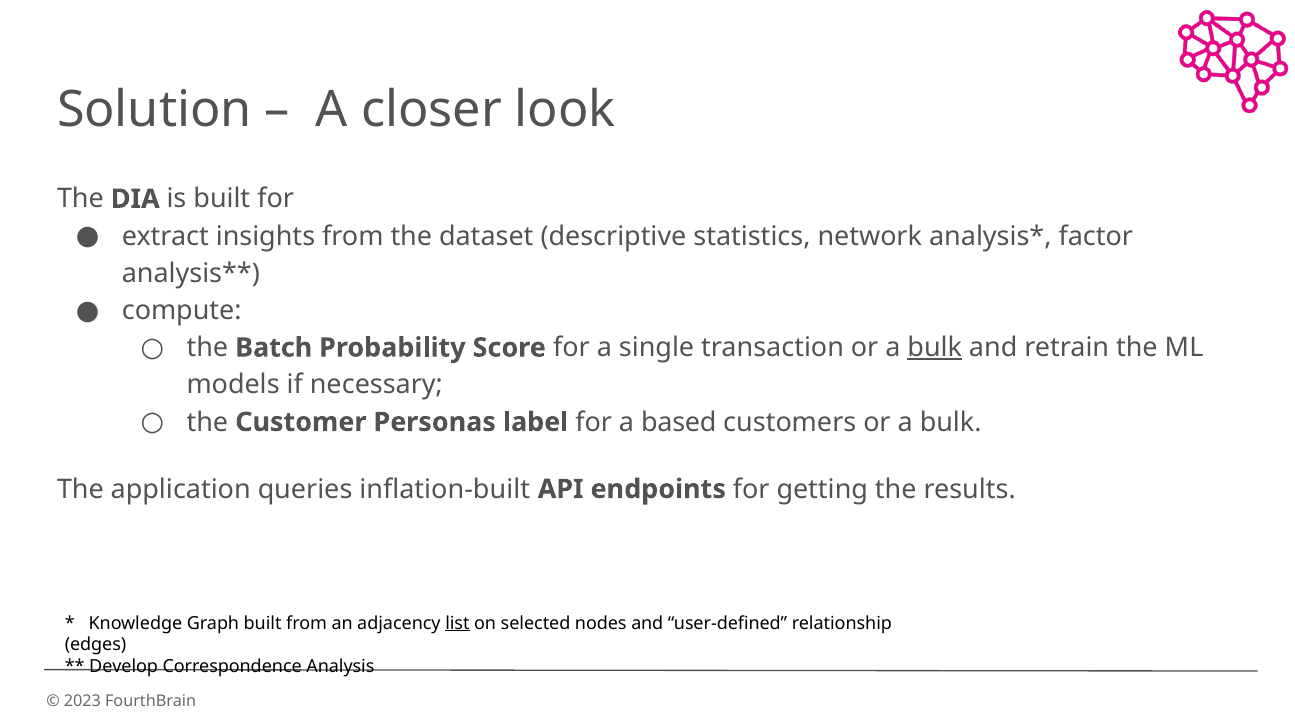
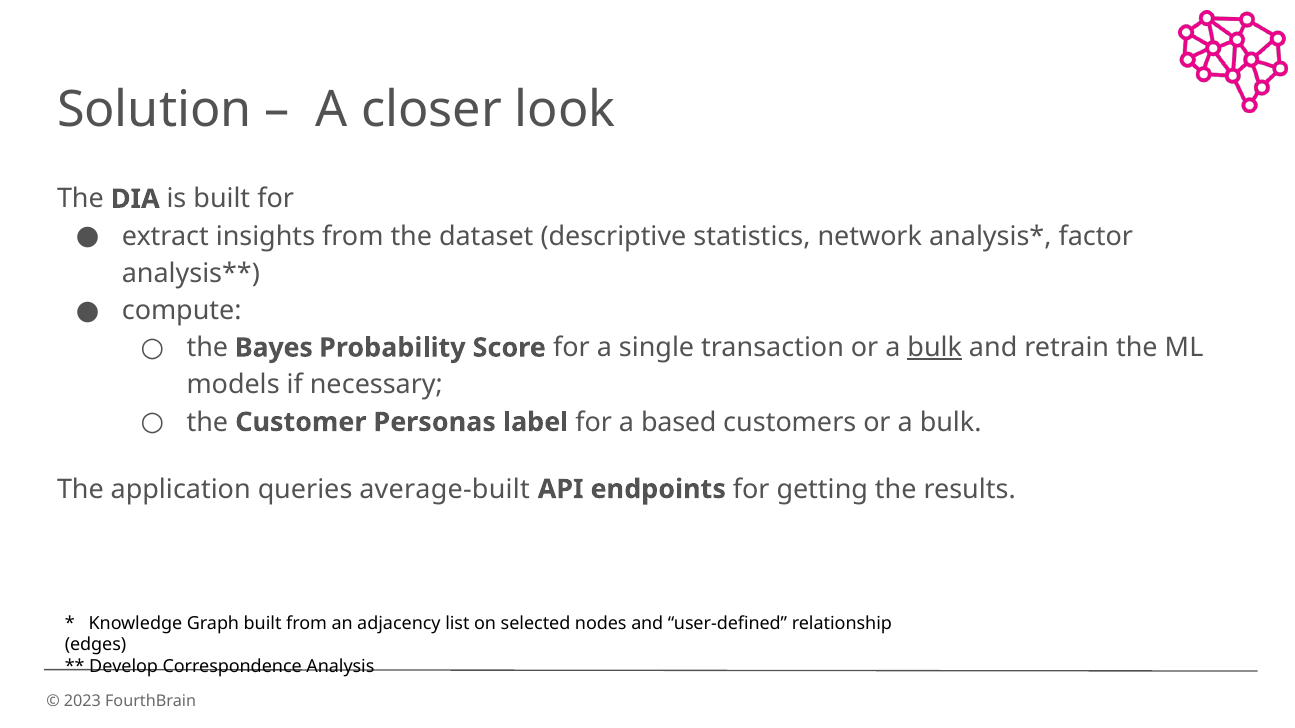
Batch: Batch -> Bayes (274, 348)
inflation-built: inflation-built -> average-built (445, 489)
list underline: present -> none (457, 624)
